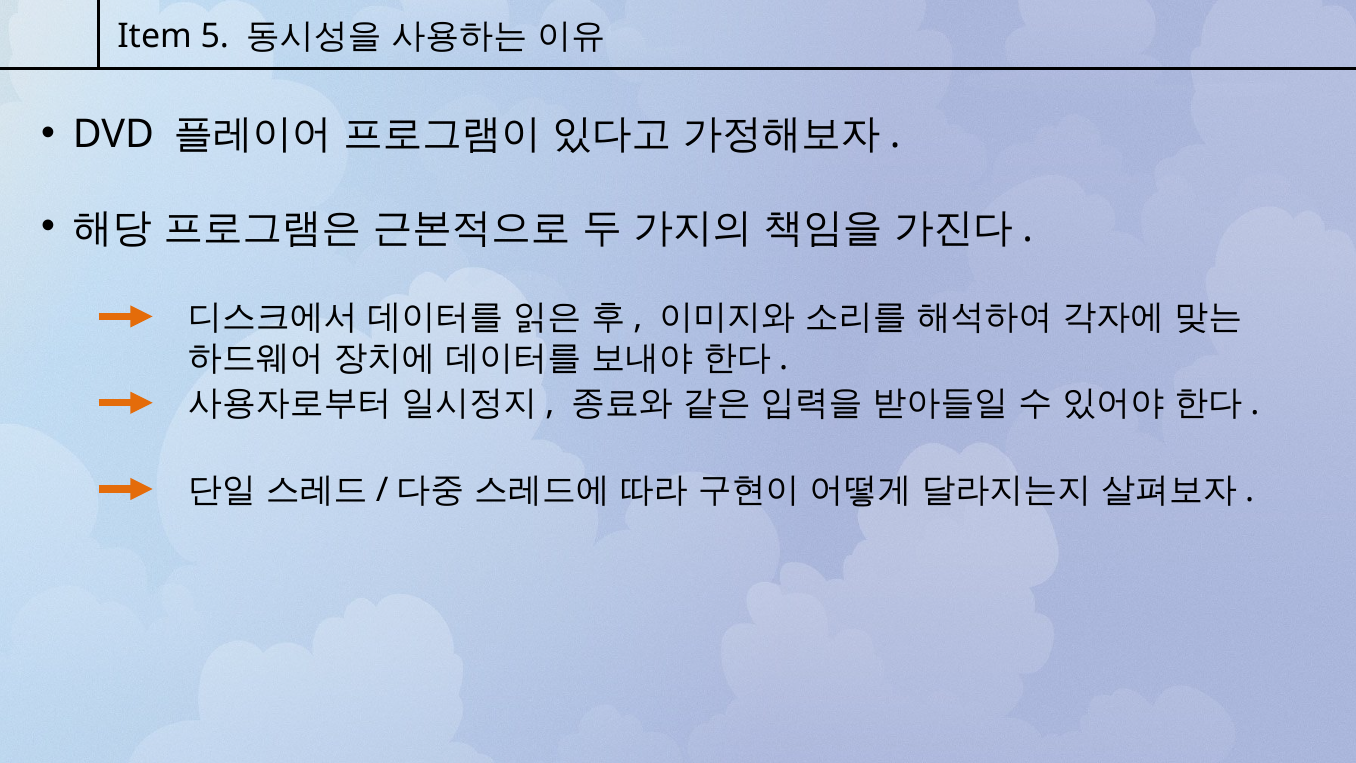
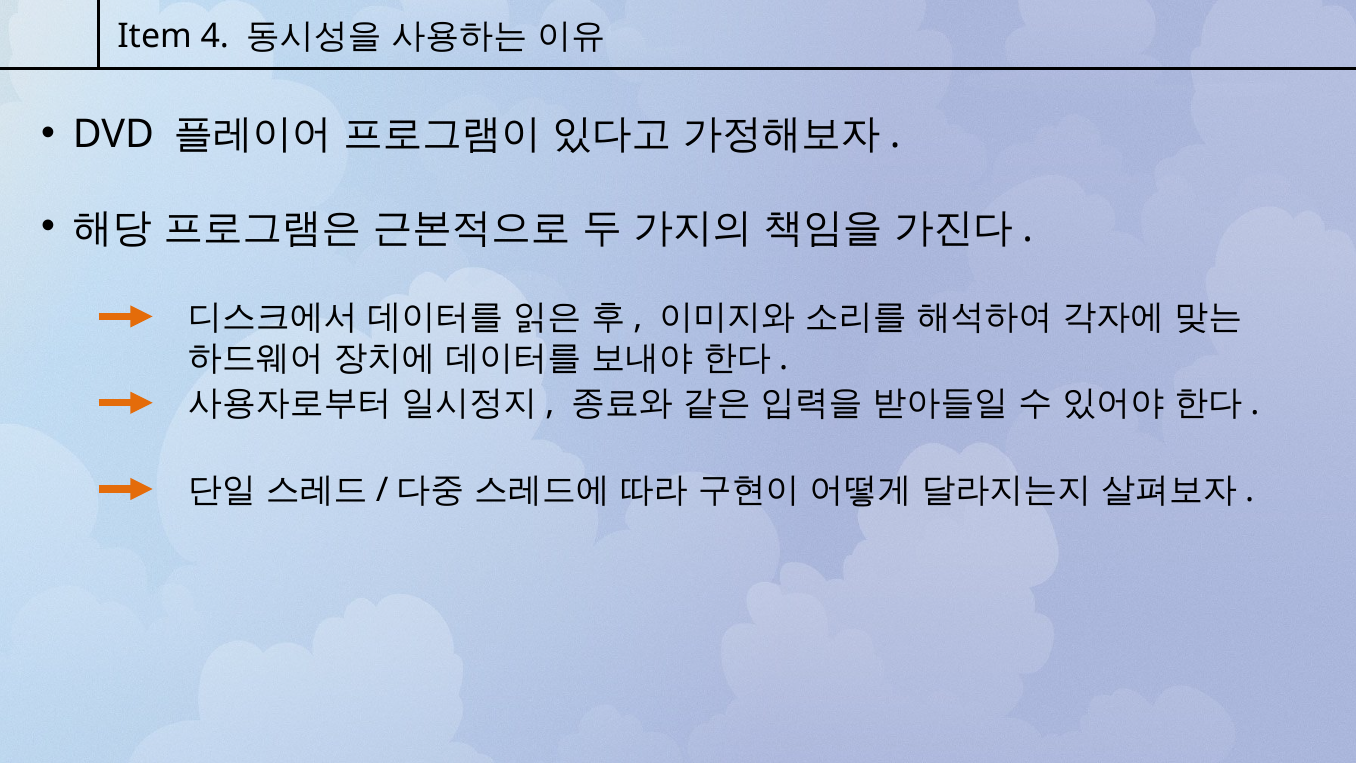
5: 5 -> 4 (215, 36)
